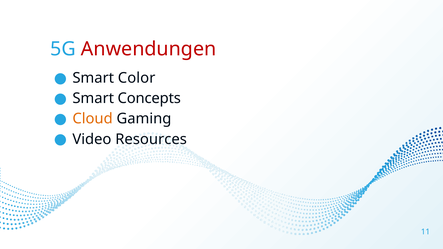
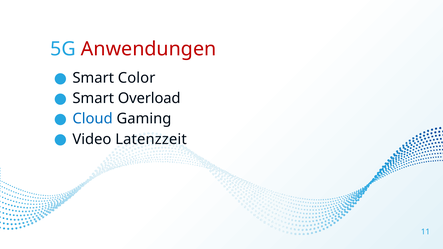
Concepts: Concepts -> Overload (149, 99)
Cloud colour: orange -> blue (93, 119)
Resources: Resources -> Latenzzeit (151, 139)
